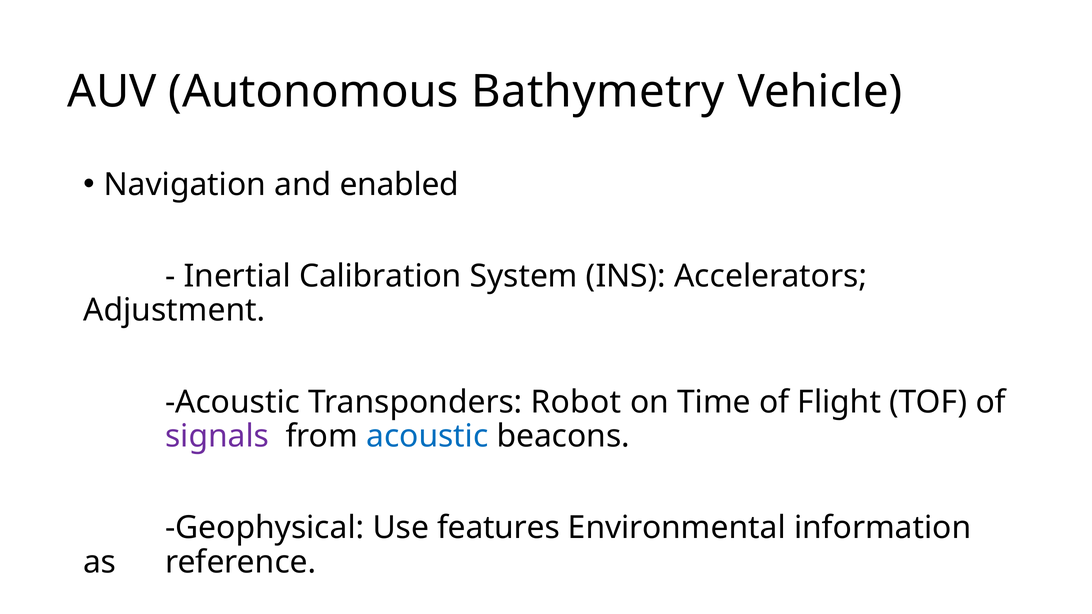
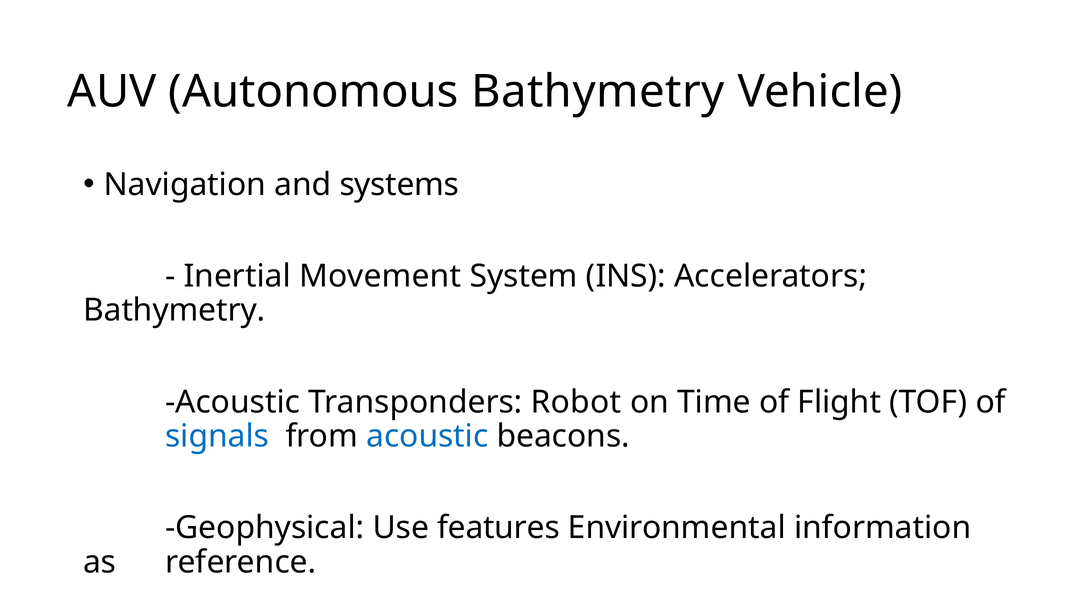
enabled: enabled -> systems (399, 185)
Calibration: Calibration -> Movement (380, 276)
Adjustment: Adjustment -> Bathymetry (174, 311)
signals colour: purple -> blue (217, 437)
